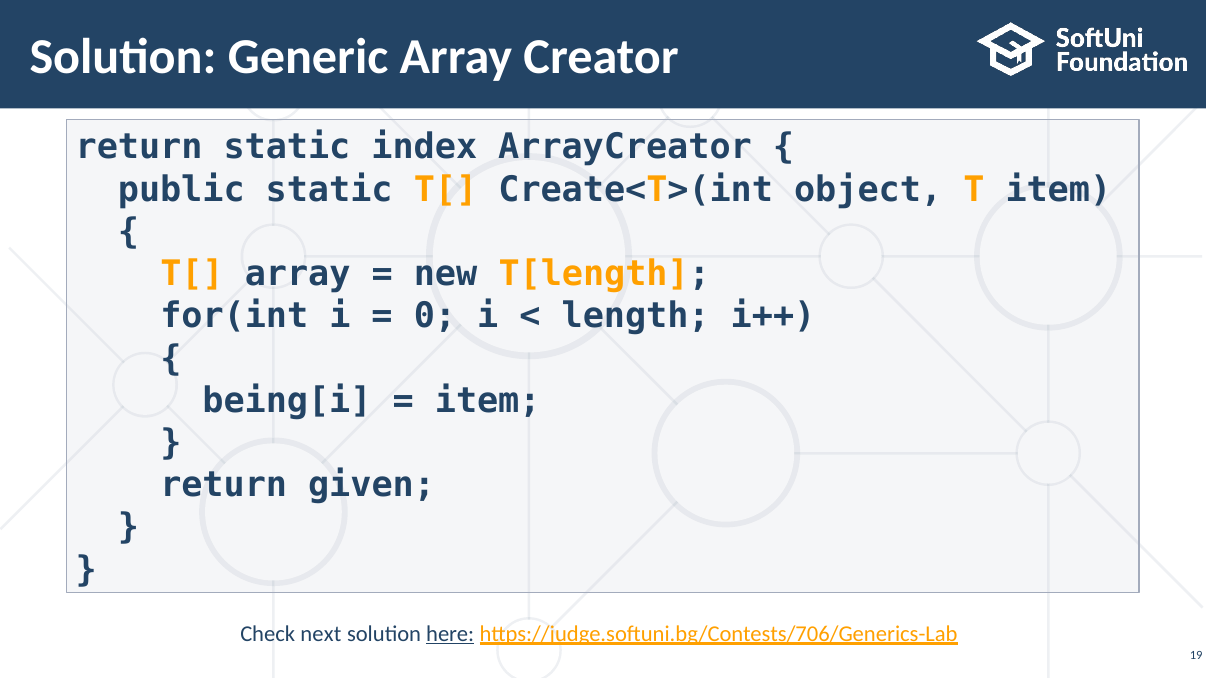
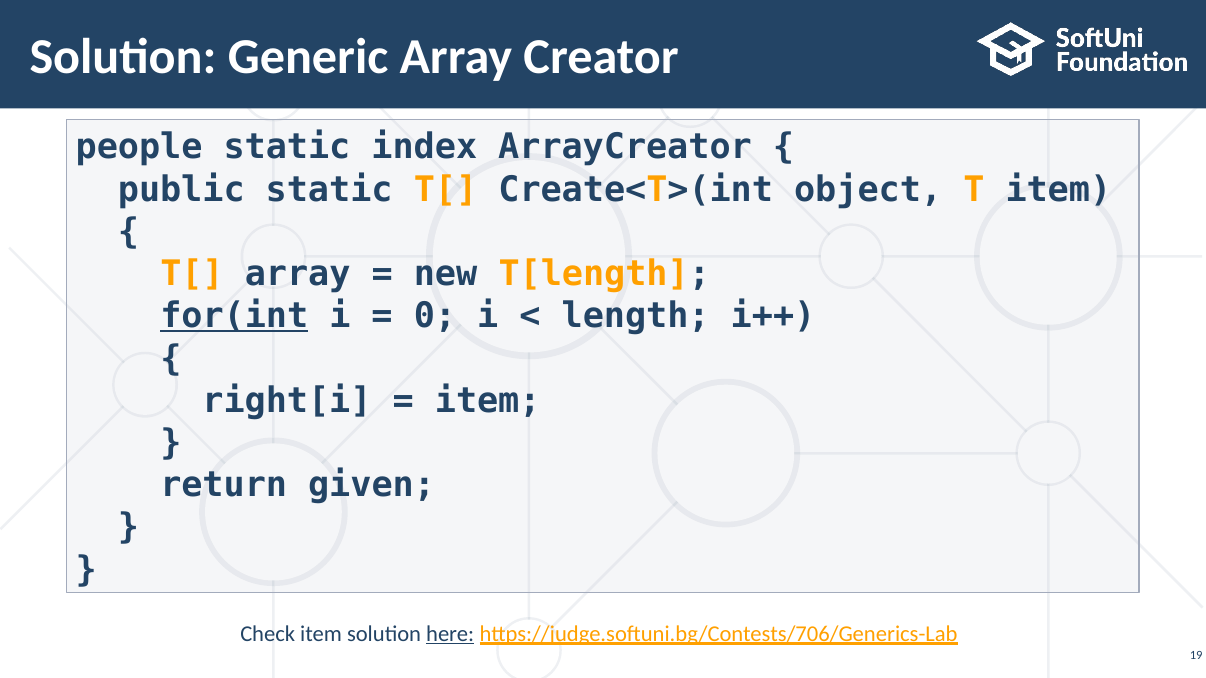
return: return -> people (139, 147)
for(int underline: none -> present (234, 316)
being[i: being[i -> right[i (287, 401)
Check next: next -> item (321, 634)
